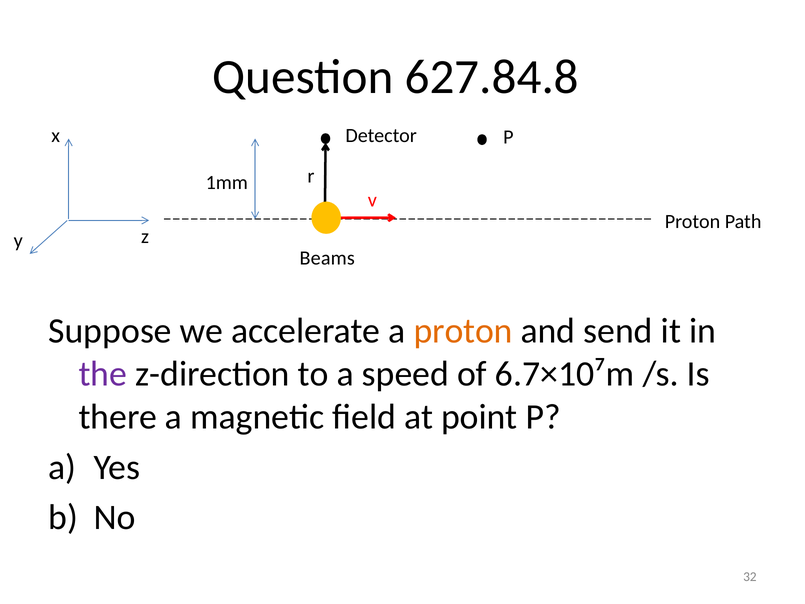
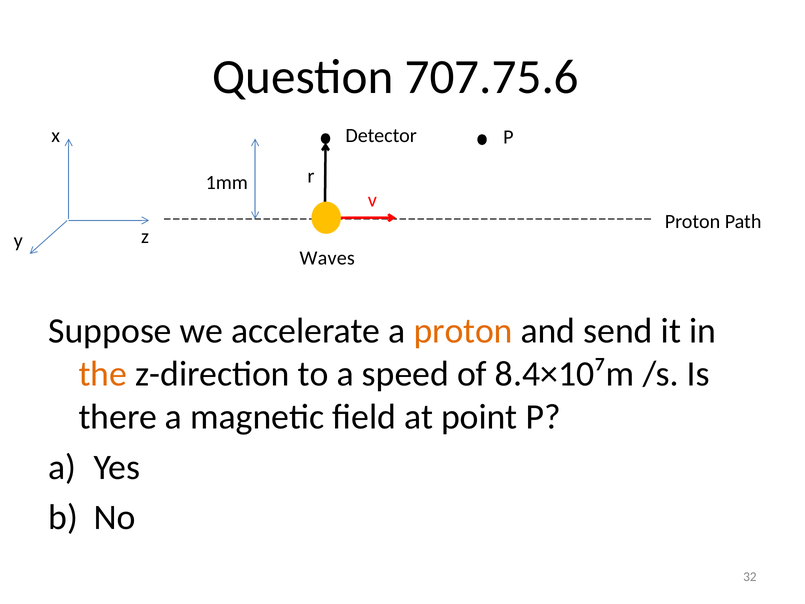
627.84.8: 627.84.8 -> 707.75.6 (492, 77)
Beams: Beams -> Waves (327, 258)
the colour: purple -> orange (103, 374)
6.7×10⁷m: 6.7×10⁷m -> 8.4×10⁷m (565, 374)
